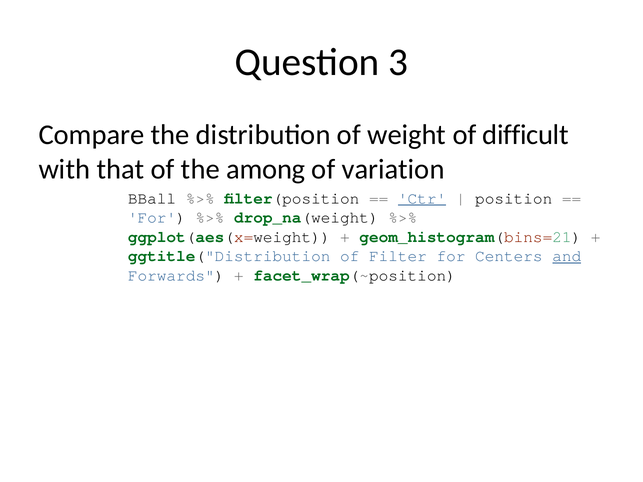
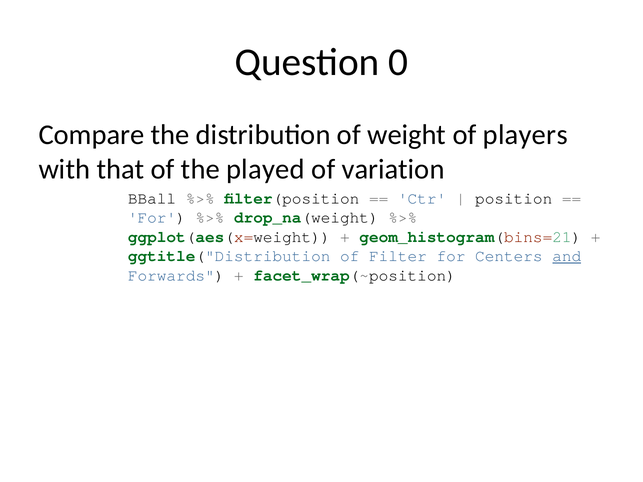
3: 3 -> 0 (398, 62)
difficult: difficult -> players (525, 135)
among: among -> played (265, 169)
Ctr underline: present -> none (422, 198)
